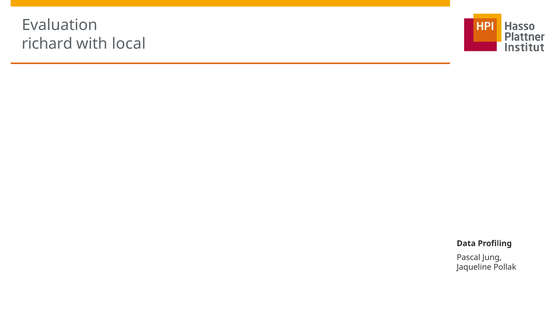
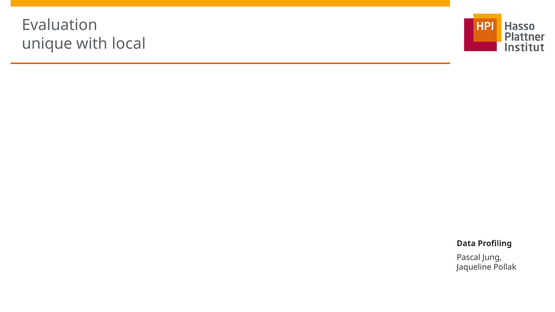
richard: richard -> unique (47, 44)
